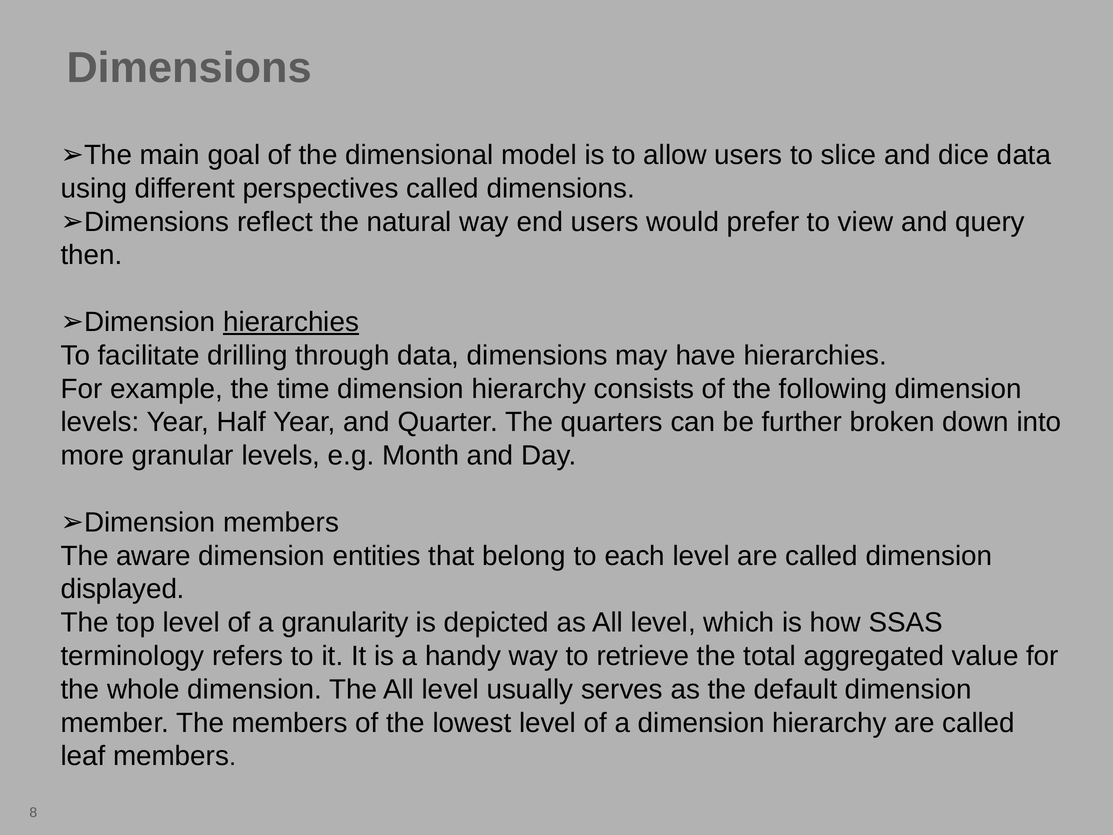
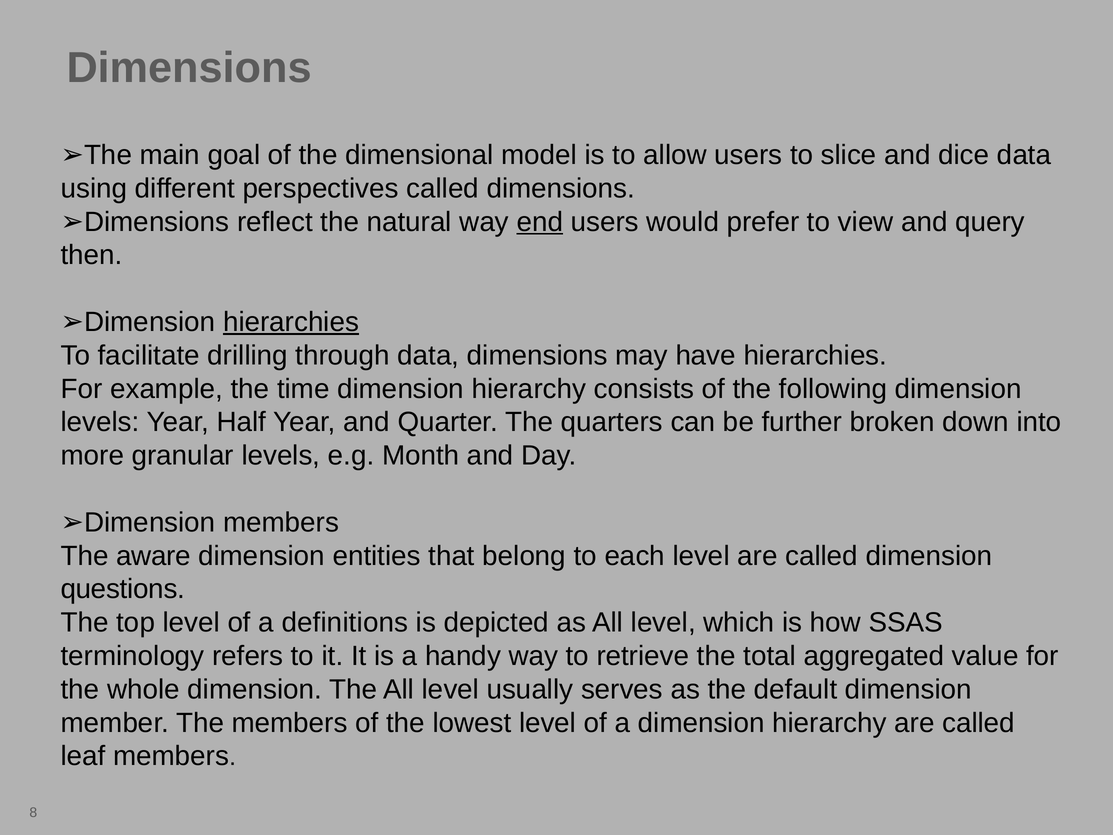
end underline: none -> present (540, 222)
displayed: displayed -> questions (123, 589)
granularity: granularity -> definitions (345, 622)
